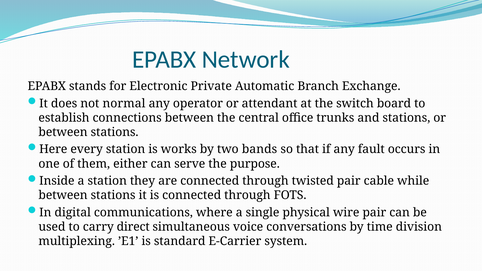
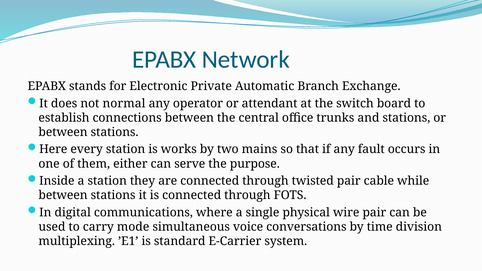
bands: bands -> mains (260, 149)
direct: direct -> mode (133, 227)
